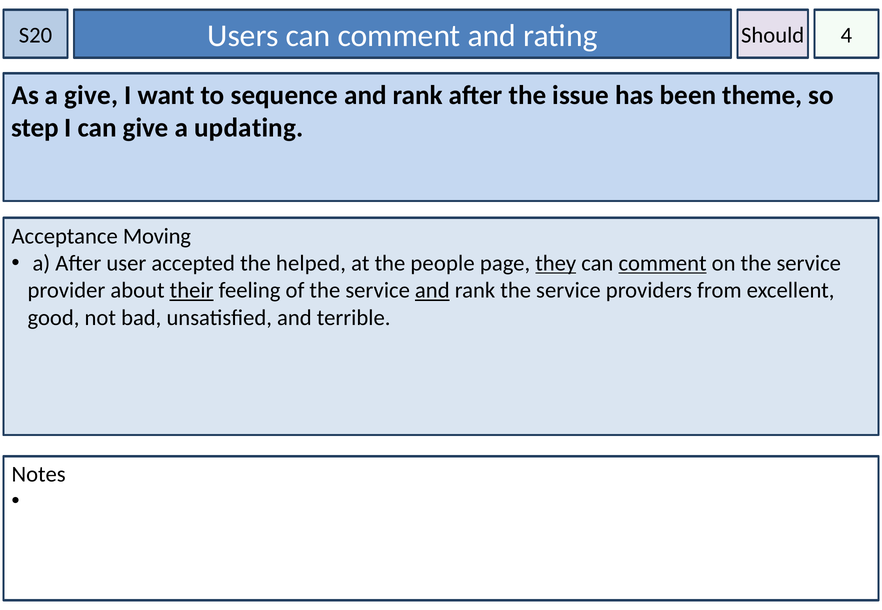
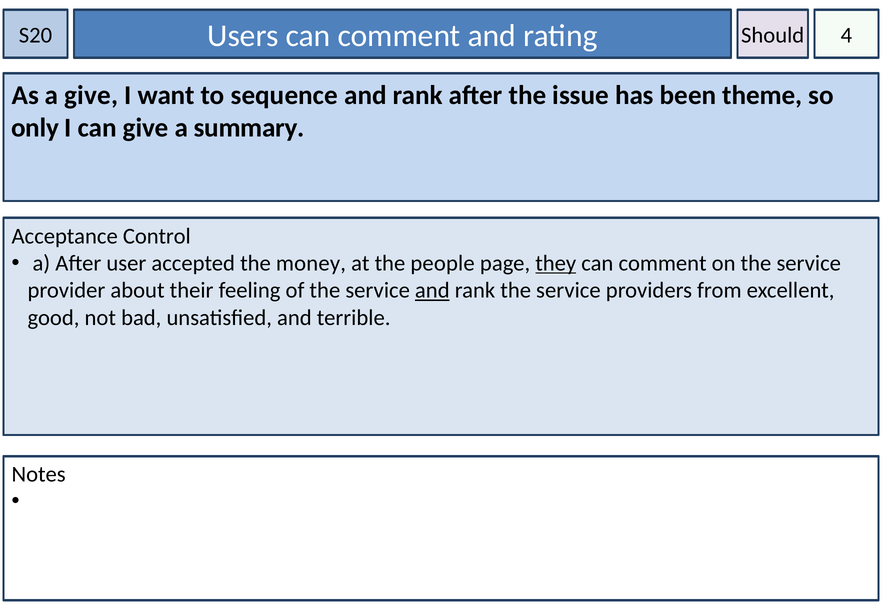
step: step -> only (35, 128)
updating: updating -> summary (249, 128)
Moving: Moving -> Control (157, 236)
helped: helped -> money (311, 264)
comment underline: present -> none (663, 264)
their underline: present -> none (192, 291)
